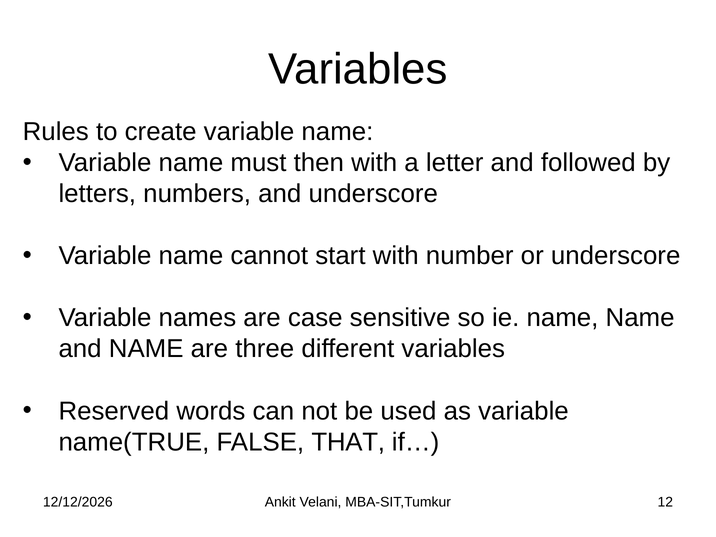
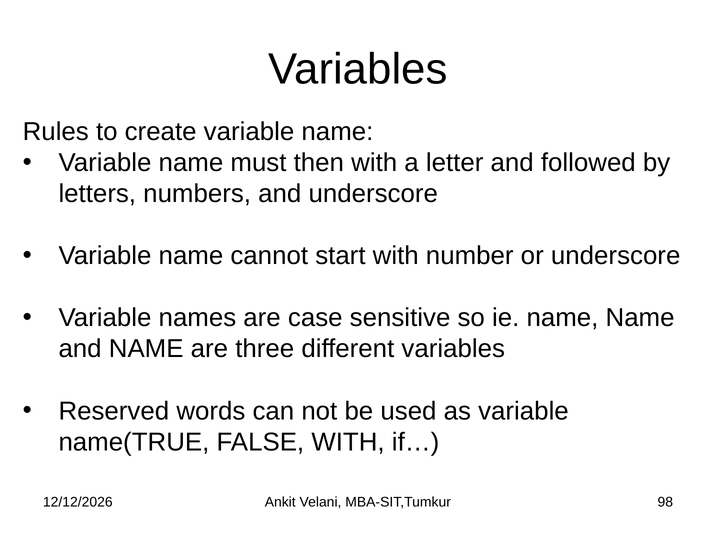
FALSE THAT: THAT -> WITH (348, 442)
12: 12 -> 98 (665, 502)
